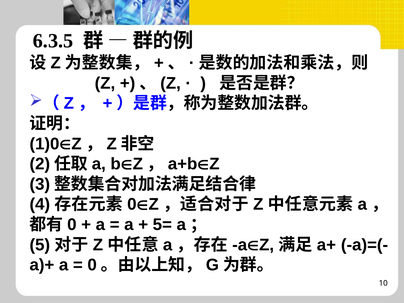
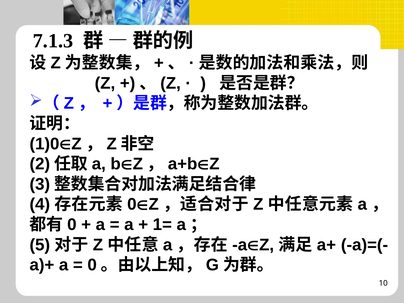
6.3.5: 6.3.5 -> 7.1.3 (53, 41)
5=: 5= -> 1= (162, 225)
